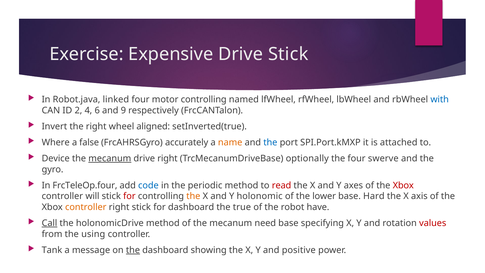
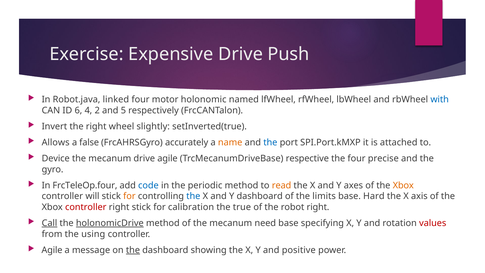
Drive Stick: Stick -> Push (288, 54)
motor controlling: controlling -> holonomic (204, 100)
2: 2 -> 6 (78, 110)
6: 6 -> 2 (97, 110)
9: 9 -> 5 (123, 110)
aligned: aligned -> slightly (153, 126)
Where: Where -> Allows (56, 142)
mecanum underline: present -> none (110, 158)
drive right: right -> agile (167, 158)
optionally: optionally -> respective (307, 158)
swerve: swerve -> precise (383, 158)
read colour: red -> orange (282, 185)
Xbox colour: red -> orange (403, 185)
for colour: red -> orange (129, 196)
the colour: orange -> blue (193, 196)
Y holonomic: holonomic -> dashboard (260, 196)
lower: lower -> limits (324, 196)
controller colour: orange -> red (86, 207)
for dashboard: dashboard -> calibration (191, 207)
robot have: have -> right (318, 207)
holonomicDrive underline: none -> present (110, 223)
Tank: Tank -> Agile (52, 250)
